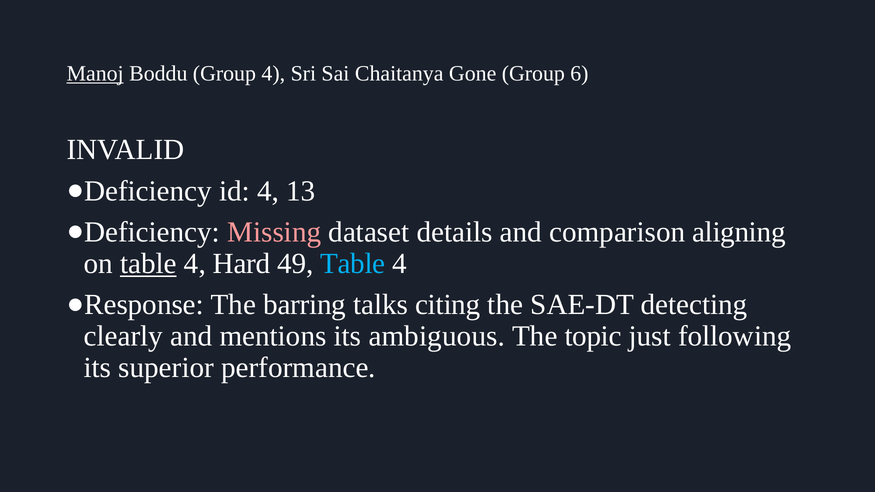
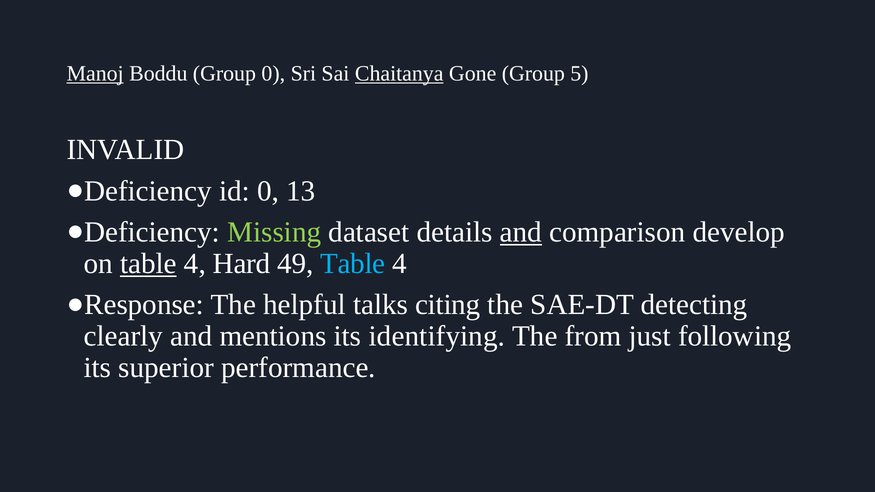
Group 4: 4 -> 0 (273, 74)
Chaitanya underline: none -> present (399, 74)
6: 6 -> 5 (579, 74)
id 4: 4 -> 0 (268, 191)
Missing colour: pink -> light green (274, 232)
and underline: none -> present (521, 232)
aligning: aligning -> develop (739, 232)
barring: barring -> helpful (305, 305)
ambiguous: ambiguous -> identifying (437, 336)
topic: topic -> from (593, 336)
